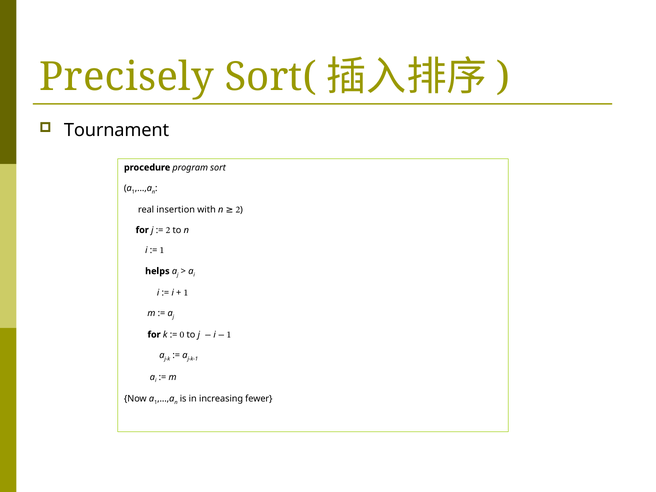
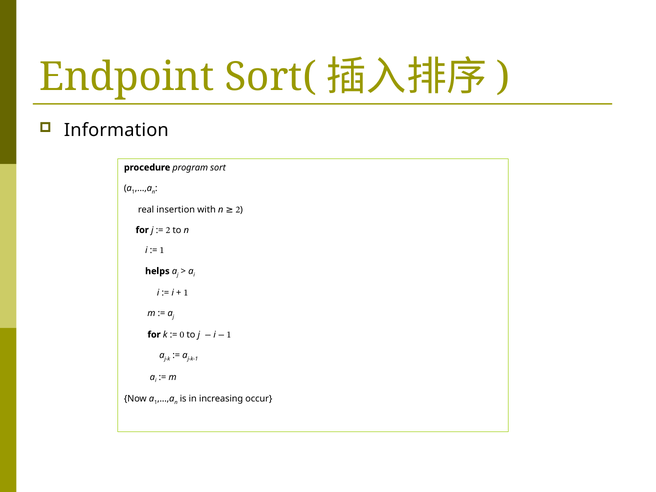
Precisely: Precisely -> Endpoint (127, 77)
Tournament: Tournament -> Information (116, 130)
fewer: fewer -> occur (259, 399)
